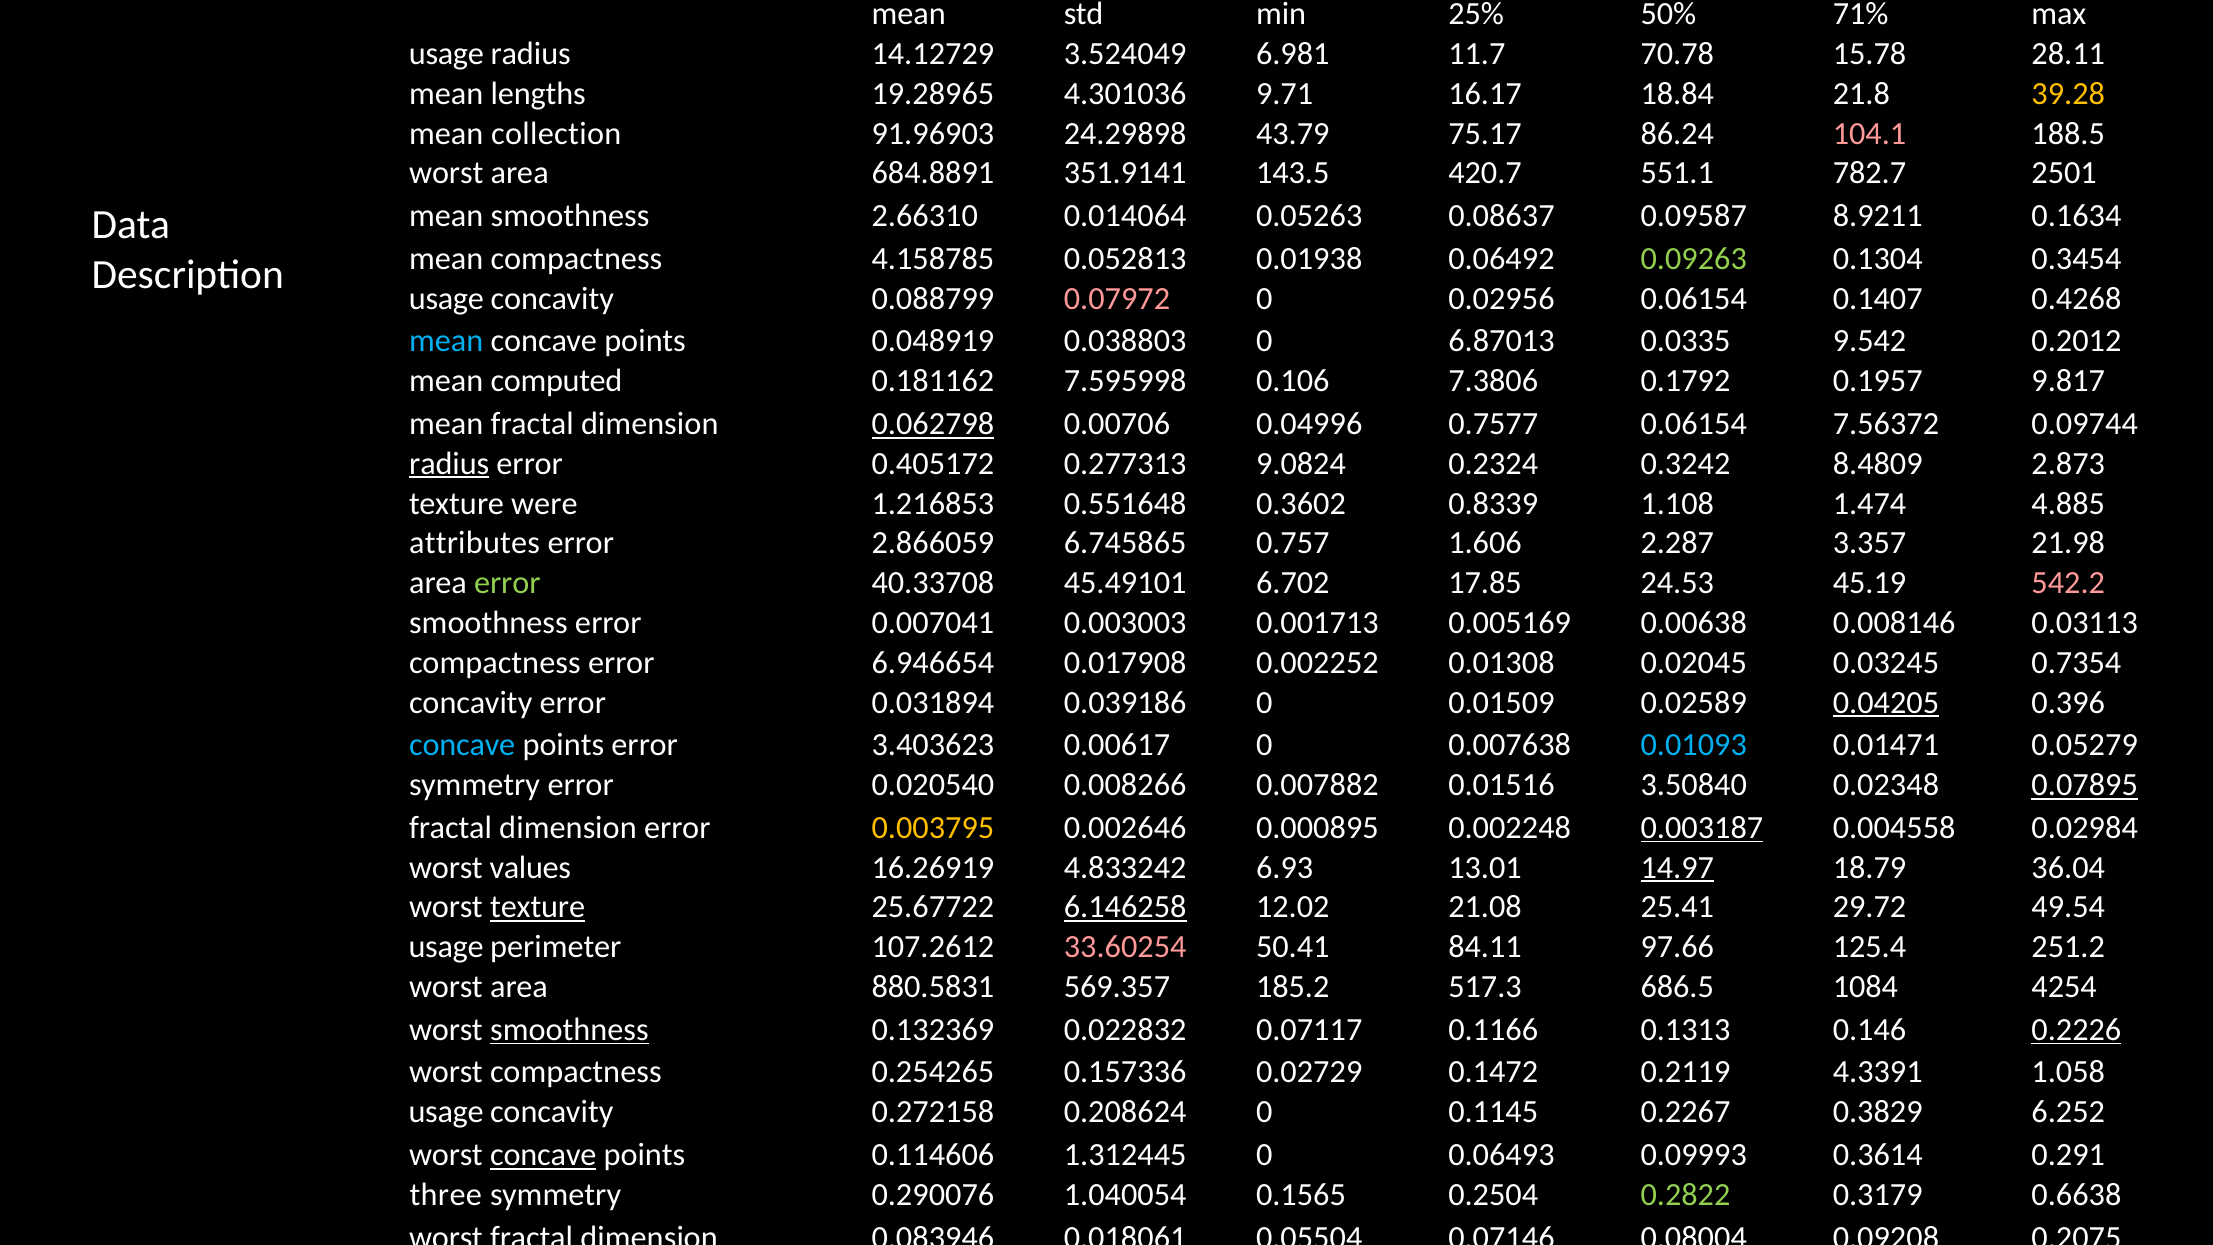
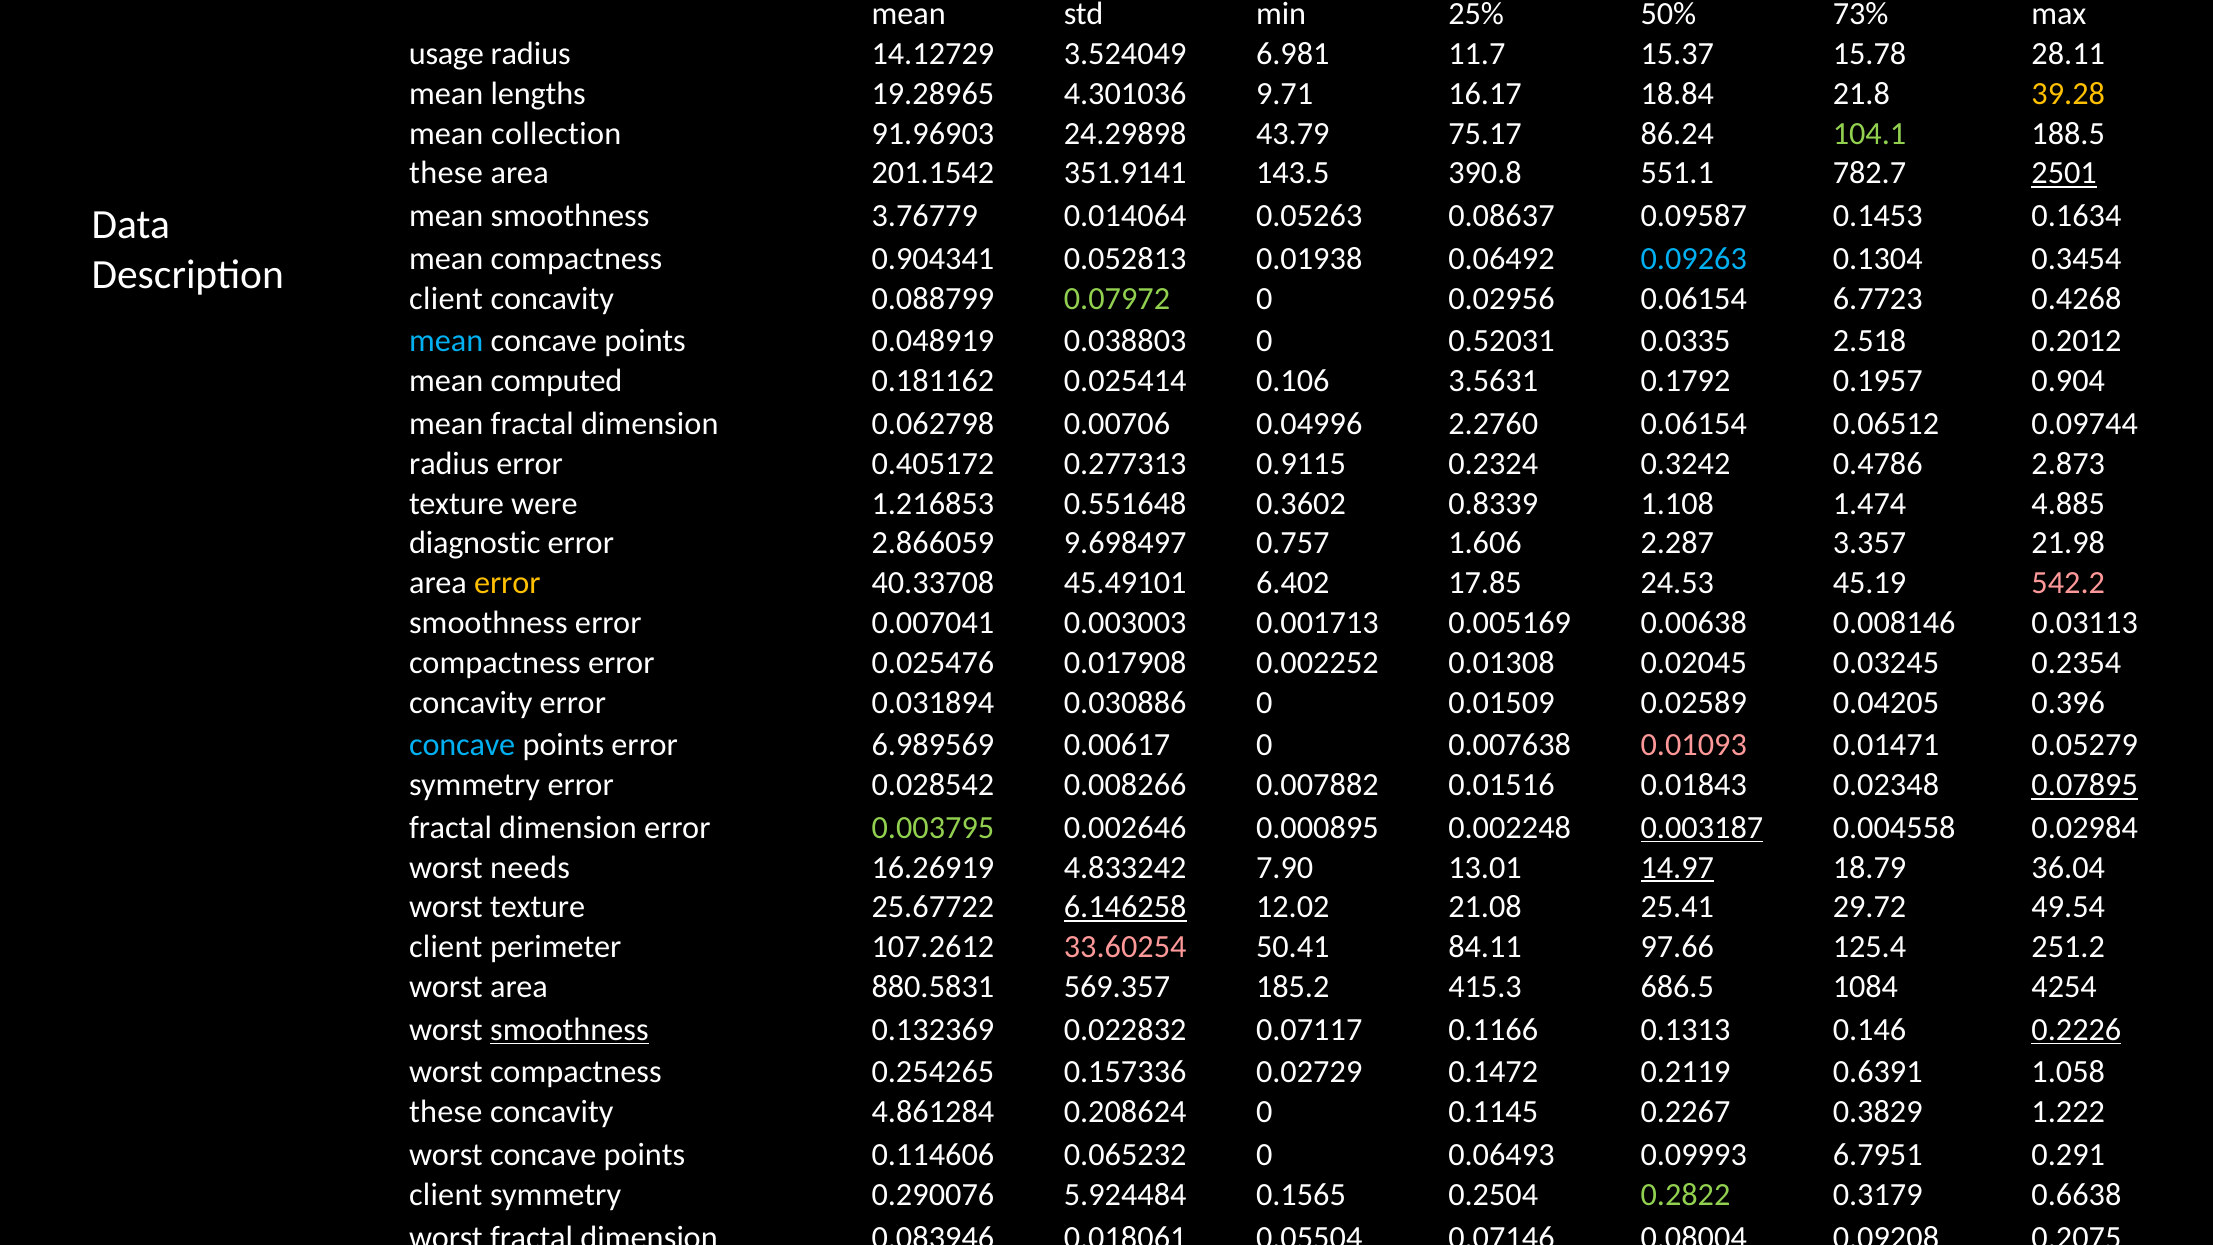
71%: 71% -> 73% (1861, 14)
70.78: 70.78 -> 15.37 (1677, 54)
104.1 colour: pink -> light green (1870, 133)
worst: worst -> these (446, 173)
684.8891: 684.8891 -> 201.1542 (933, 173)
420.7: 420.7 -> 390.8 (1485, 173)
2501 underline: none -> present (2064, 173)
2.66310: 2.66310 -> 3.76779 (925, 216)
8.9211: 8.9211 -> 0.1453 (1878, 216)
4.158785: 4.158785 -> 0.904341 (933, 259)
0.09263 colour: light green -> light blue (1694, 259)
usage: usage -> client (446, 298)
0.07972 colour: pink -> light green (1117, 298)
0.1407: 0.1407 -> 6.7723 (1878, 298)
6.87013: 6.87013 -> 0.52031 (1501, 341)
9.542: 9.542 -> 2.518 (1870, 341)
7.595998: 7.595998 -> 0.025414 (1125, 381)
7.3806: 7.3806 -> 3.5631 (1493, 381)
9.817: 9.817 -> 0.904 (2068, 381)
0.062798 underline: present -> none (933, 424)
0.7577: 0.7577 -> 2.2760 (1493, 424)
7.56372: 7.56372 -> 0.06512 (1886, 424)
radius underline: present -> none (449, 463)
9.0824: 9.0824 -> 0.9115 (1301, 463)
8.4809: 8.4809 -> 0.4786 (1878, 463)
attributes: attributes -> diagnostic (475, 543)
6.745865: 6.745865 -> 9.698497 (1125, 543)
error colour: light green -> yellow (507, 583)
6.702: 6.702 -> 6.402 (1293, 583)
6.946654: 6.946654 -> 0.025476 (933, 662)
0.7354: 0.7354 -> 0.2354 (2076, 662)
0.039186: 0.039186 -> 0.030886 (1125, 702)
0.04205 underline: present -> none (1886, 702)
3.403623: 3.403623 -> 6.989569 (933, 745)
0.01093 colour: light blue -> pink (1694, 745)
0.020540: 0.020540 -> 0.028542 (933, 785)
3.50840: 3.50840 -> 0.01843 (1694, 785)
0.003795 colour: yellow -> light green (933, 828)
values: values -> needs (530, 867)
6.93: 6.93 -> 7.90 (1285, 867)
texture underline: present -> none (538, 907)
usage: usage -> client (446, 947)
517.3: 517.3 -> 415.3 (1485, 987)
4.3391: 4.3391 -> 0.6391 (1878, 1072)
usage: usage -> these (446, 1112)
0.272158: 0.272158 -> 4.861284 (933, 1112)
6.252: 6.252 -> 1.222 (2068, 1112)
concave underline: present -> none (543, 1155)
1.312445: 1.312445 -> 0.065232 (1125, 1155)
0.3614: 0.3614 -> 6.7951 (1878, 1155)
three: three -> client (446, 1194)
1.040054: 1.040054 -> 5.924484 (1125, 1194)
